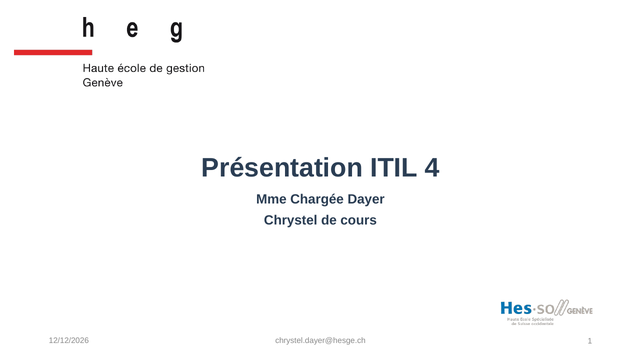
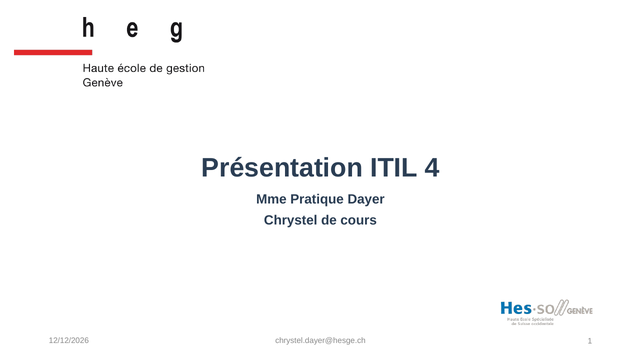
Chargée: Chargée -> Pratique (317, 199)
